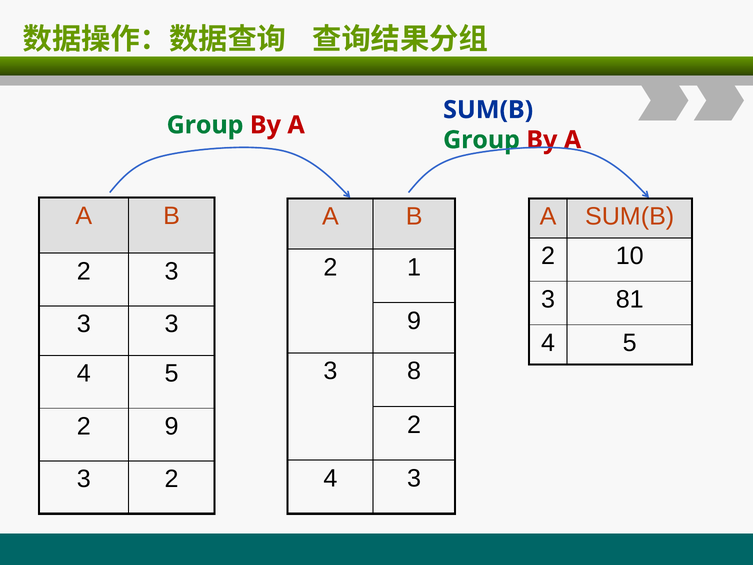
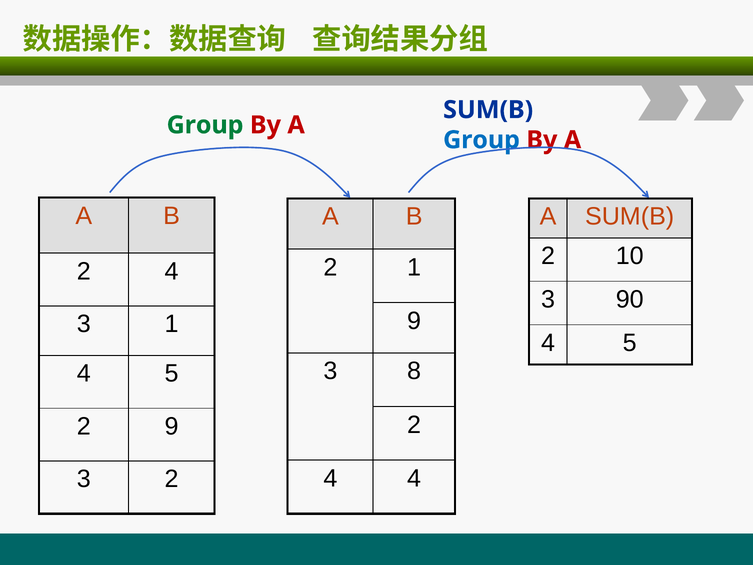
Group colour: green -> blue (482, 140)
3: 3 -> 4 (172, 271)
81: 81 -> 90 (630, 299)
3: 3 -> 1 (172, 324)
4 3: 3 -> 4 (414, 478)
